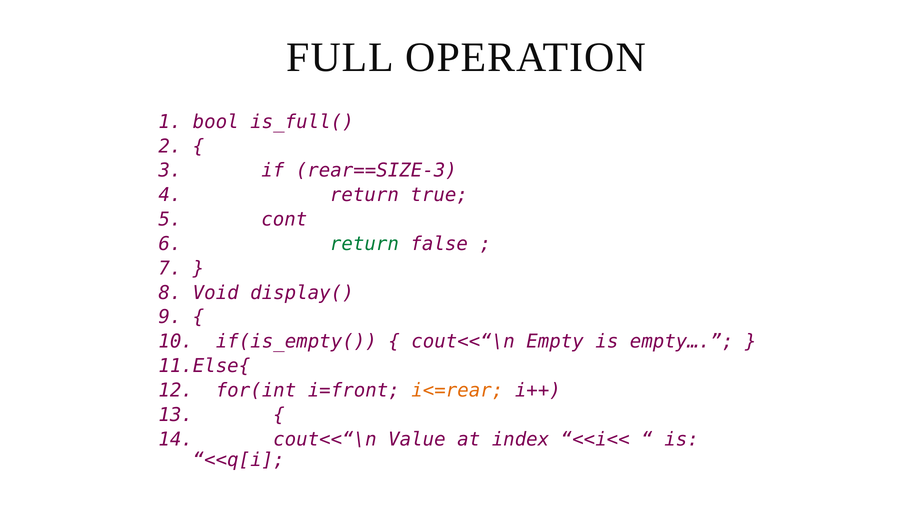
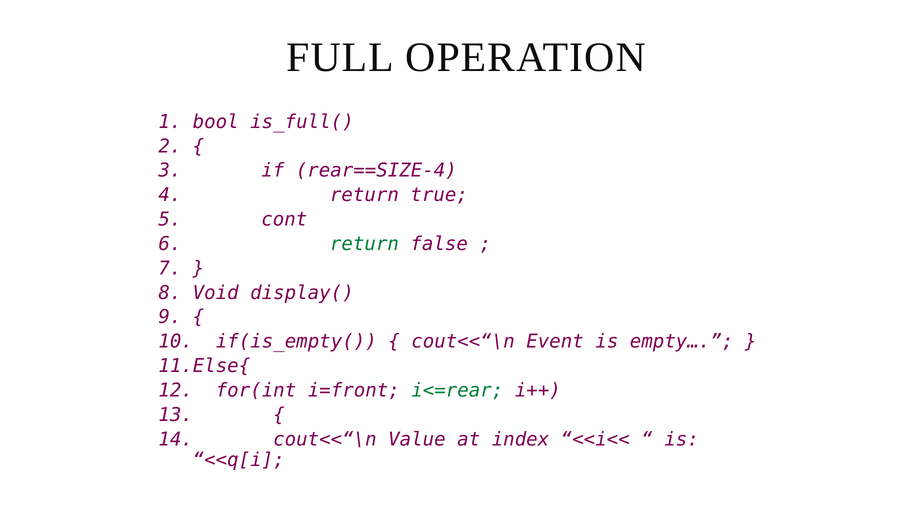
rear==SIZE-3: rear==SIZE-3 -> rear==SIZE-4 (376, 171)
Empty: Empty -> Event (555, 341)
i<=rear colour: orange -> green (457, 390)
